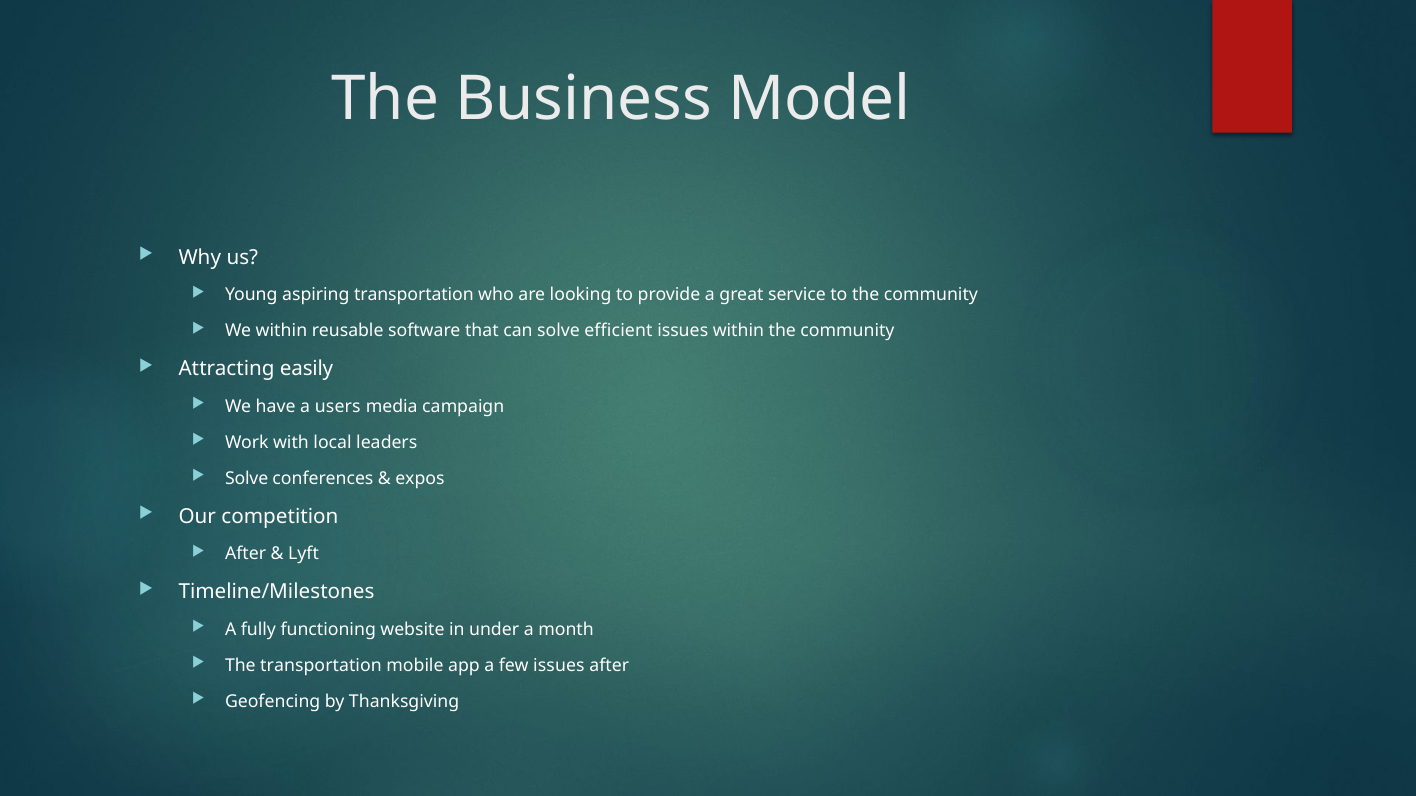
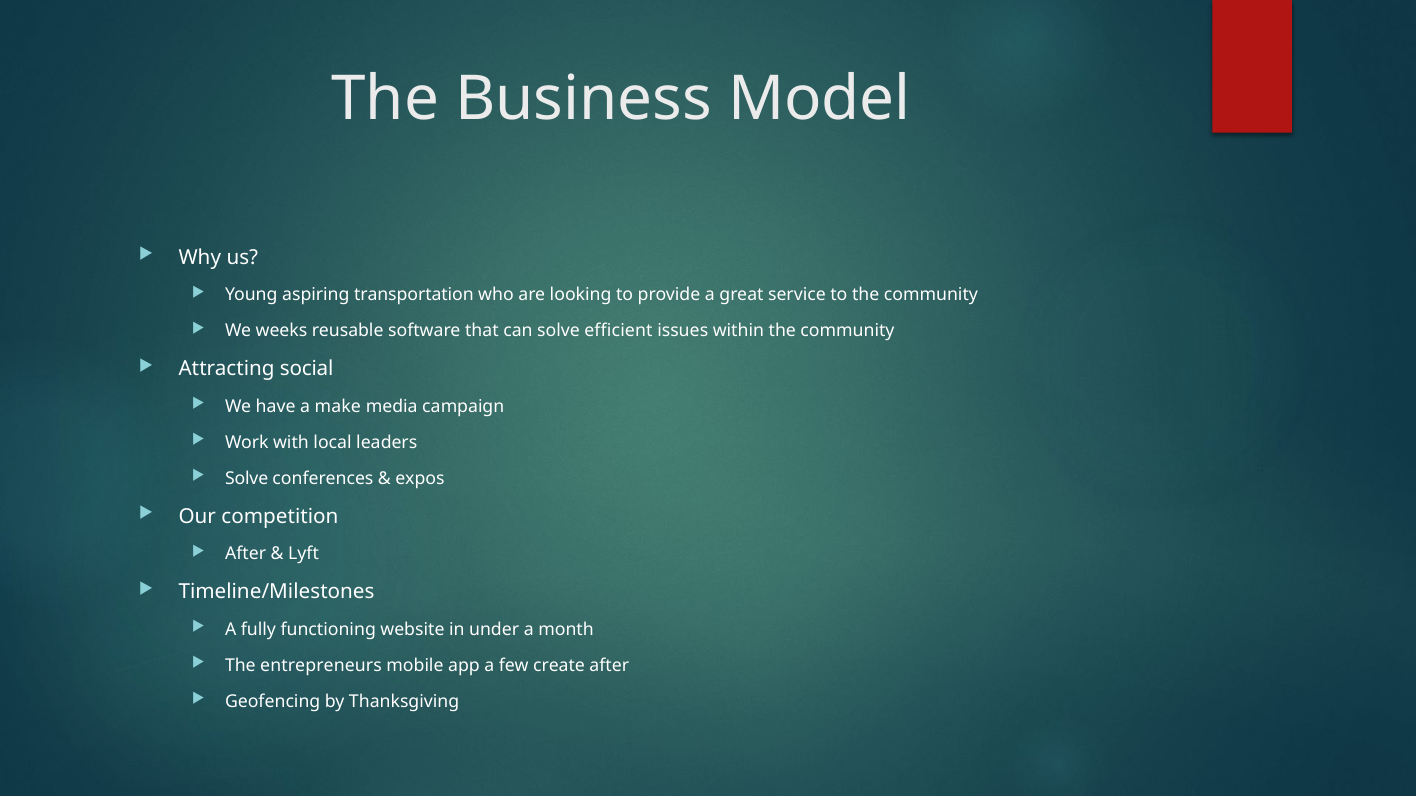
We within: within -> weeks (281, 331)
easily: easily -> social (307, 369)
users: users -> make (338, 407)
The transportation: transportation -> entrepreneurs (321, 666)
few issues: issues -> create (559, 666)
